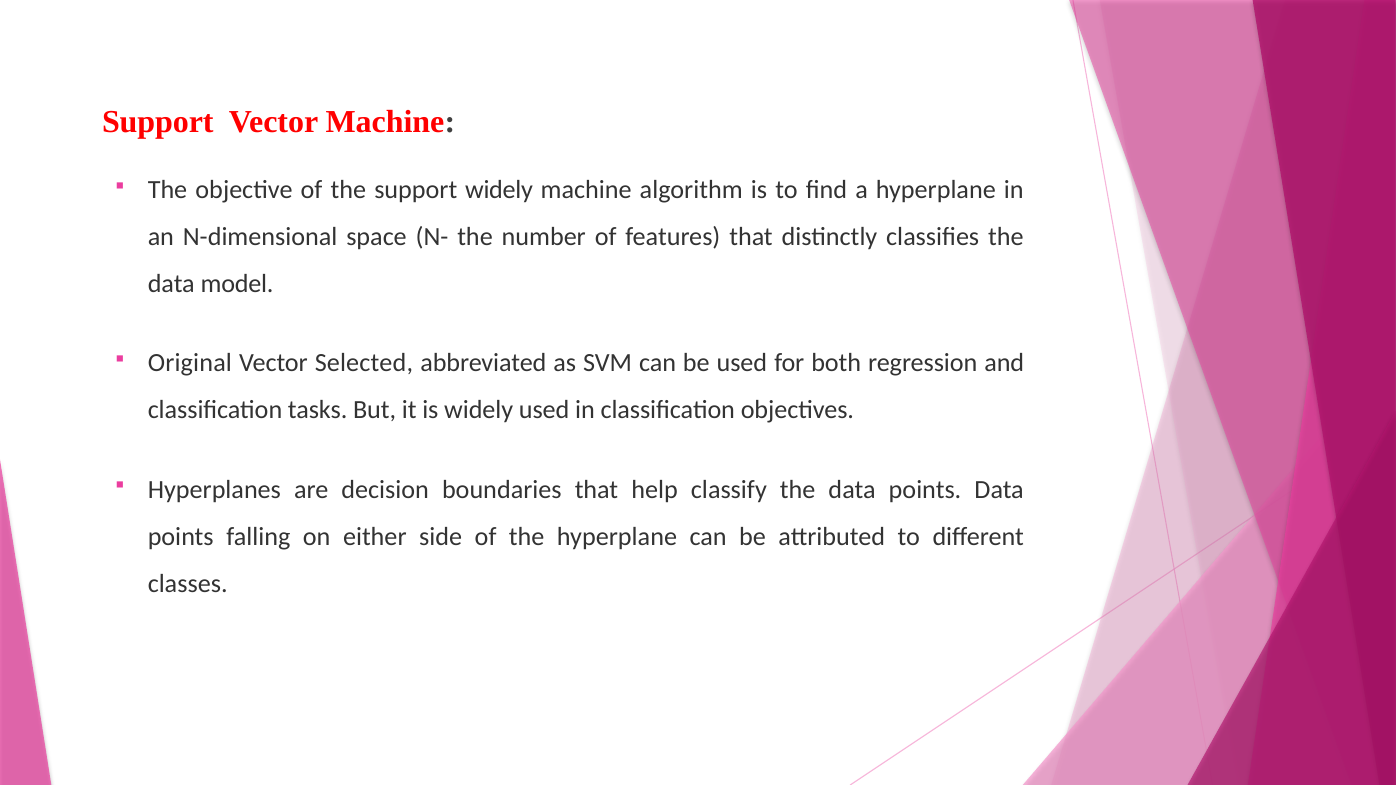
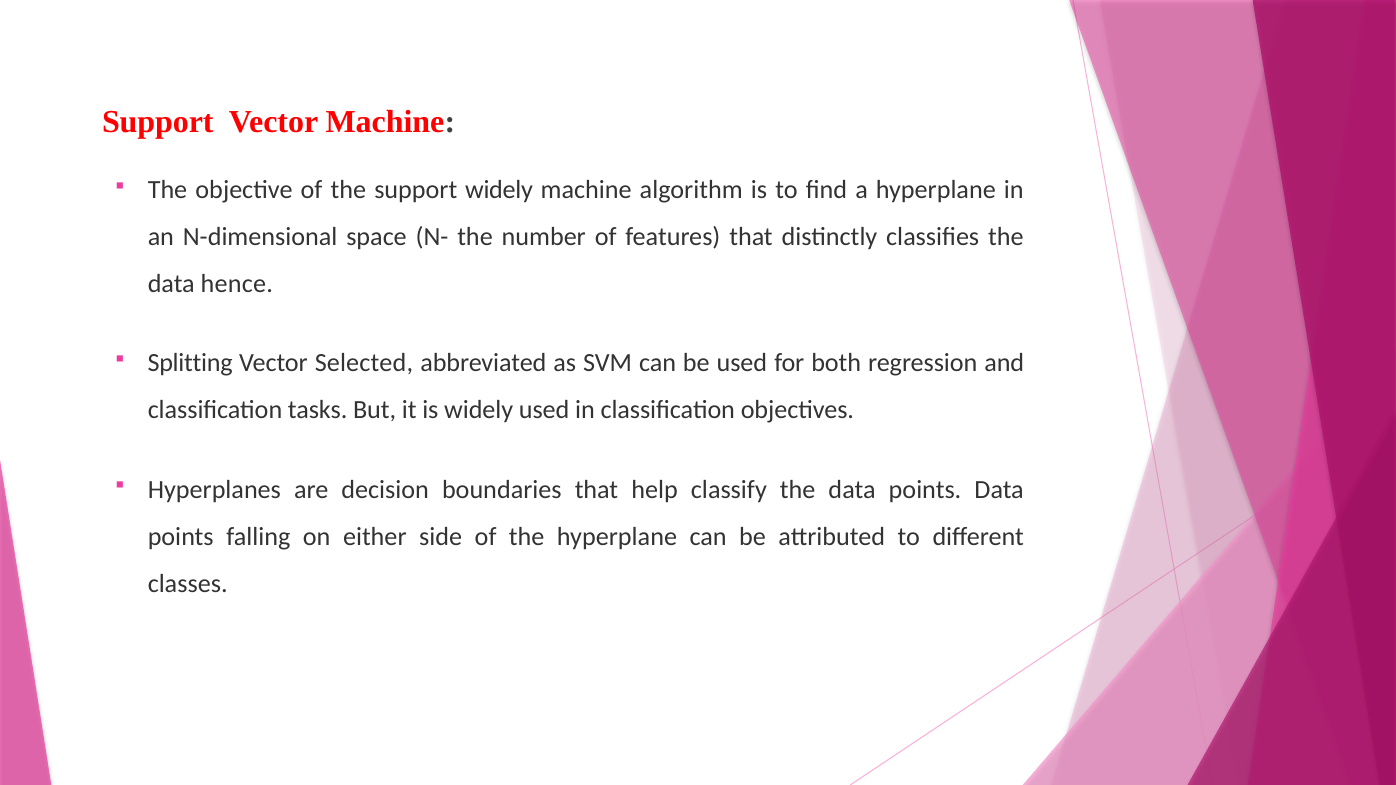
model: model -> hence (237, 284)
Original: Original -> Splitting (190, 363)
